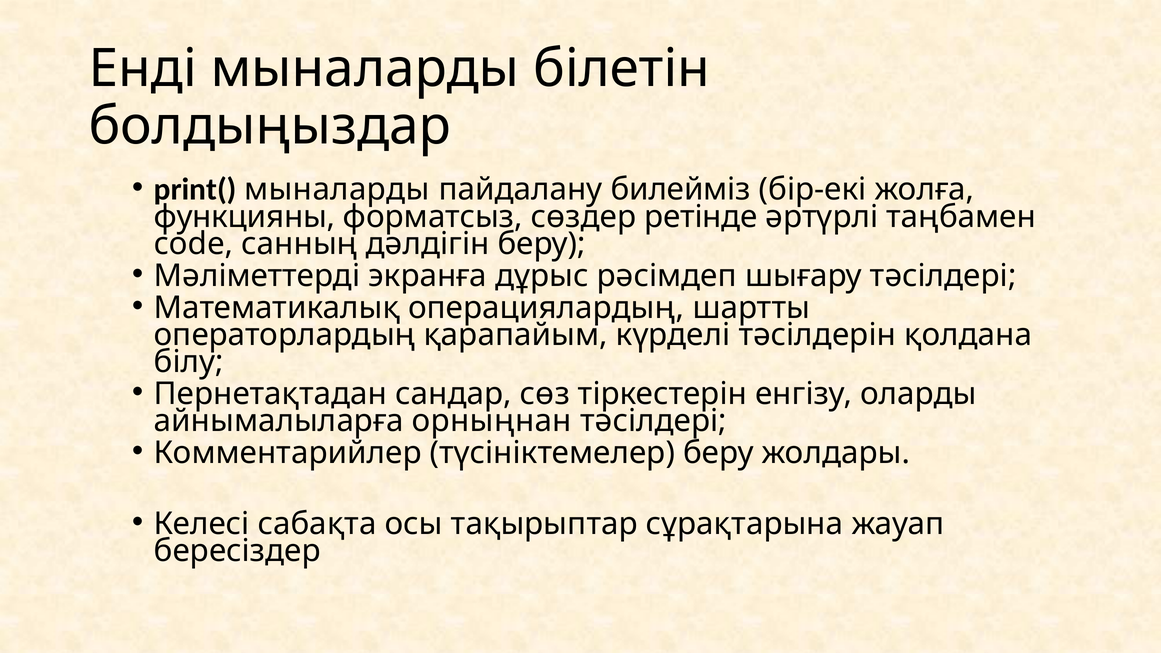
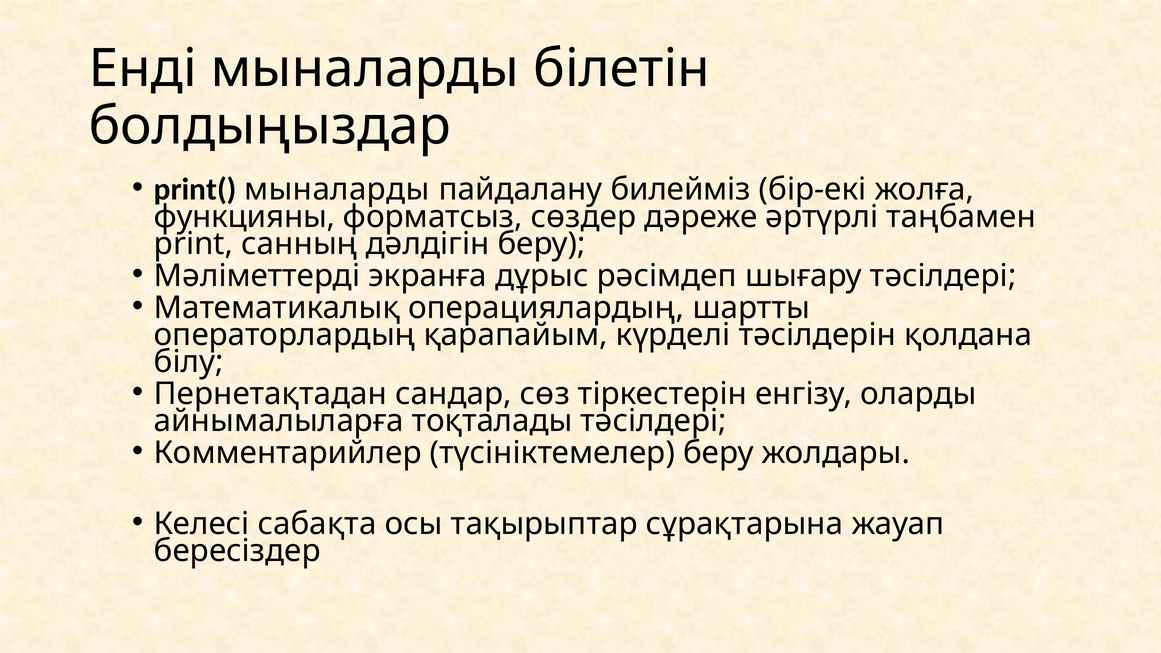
ретінде: ретінде -> дәреже (701, 217)
code: code -> print (194, 244)
орныңнан: орныңнан -> тоқталады (492, 421)
